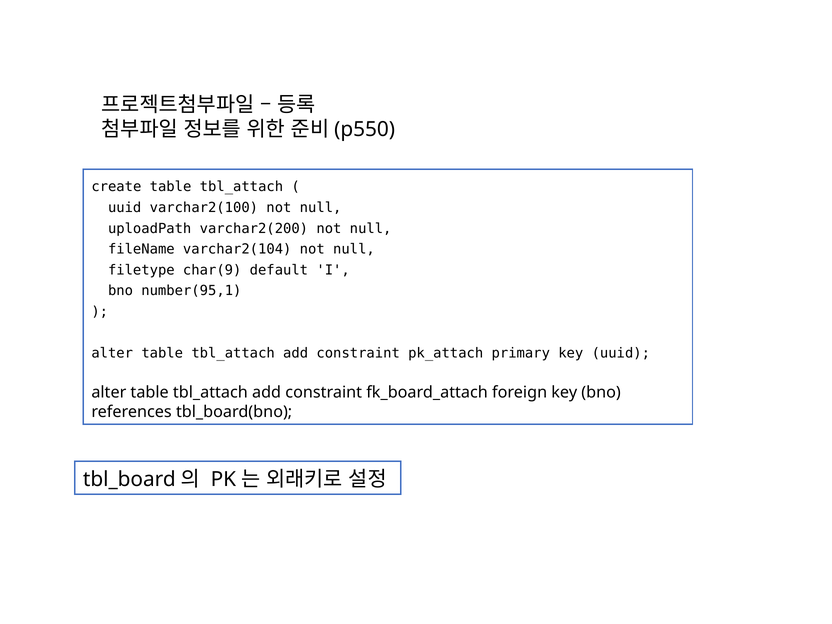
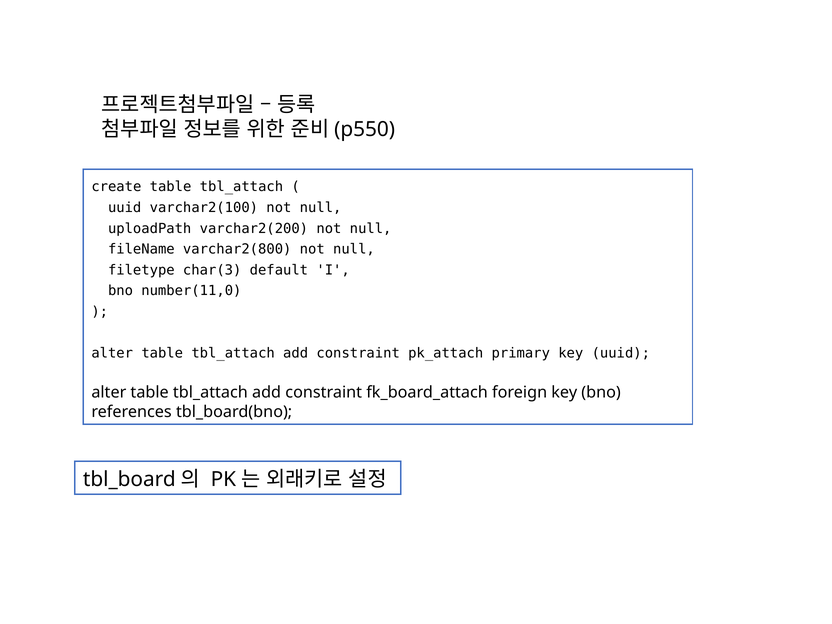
varchar2(104: varchar2(104 -> varchar2(800 (237, 249)
char(9: char(9 -> char(3 (212, 270)
number(95,1: number(95,1 -> number(11,0 (191, 291)
